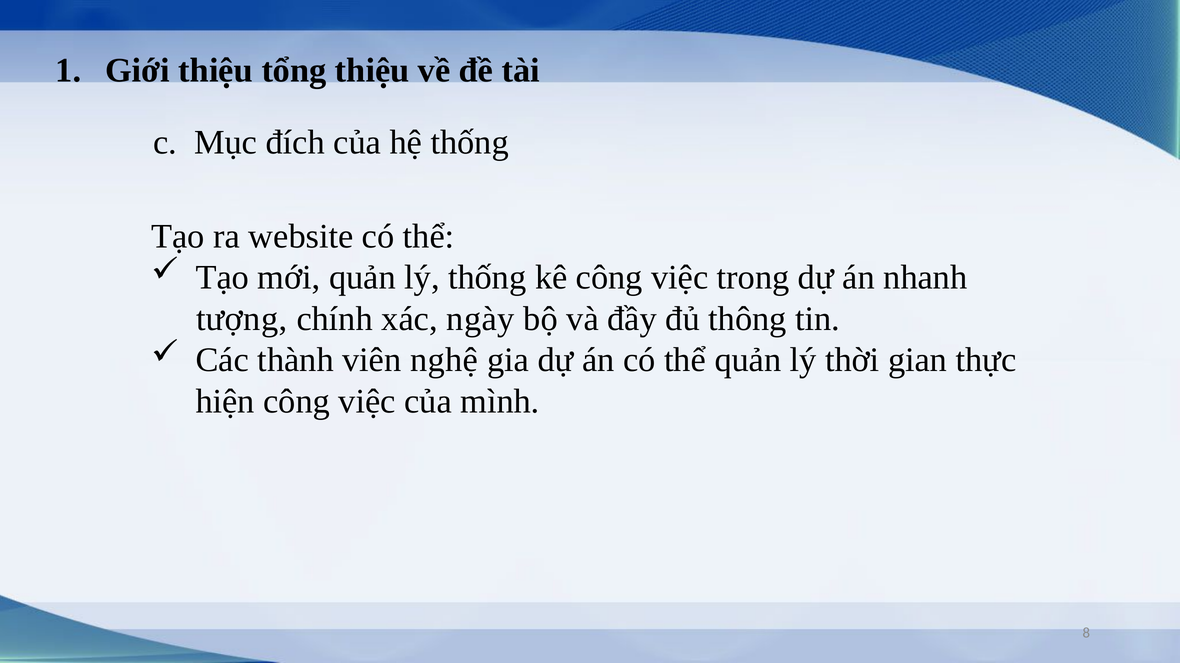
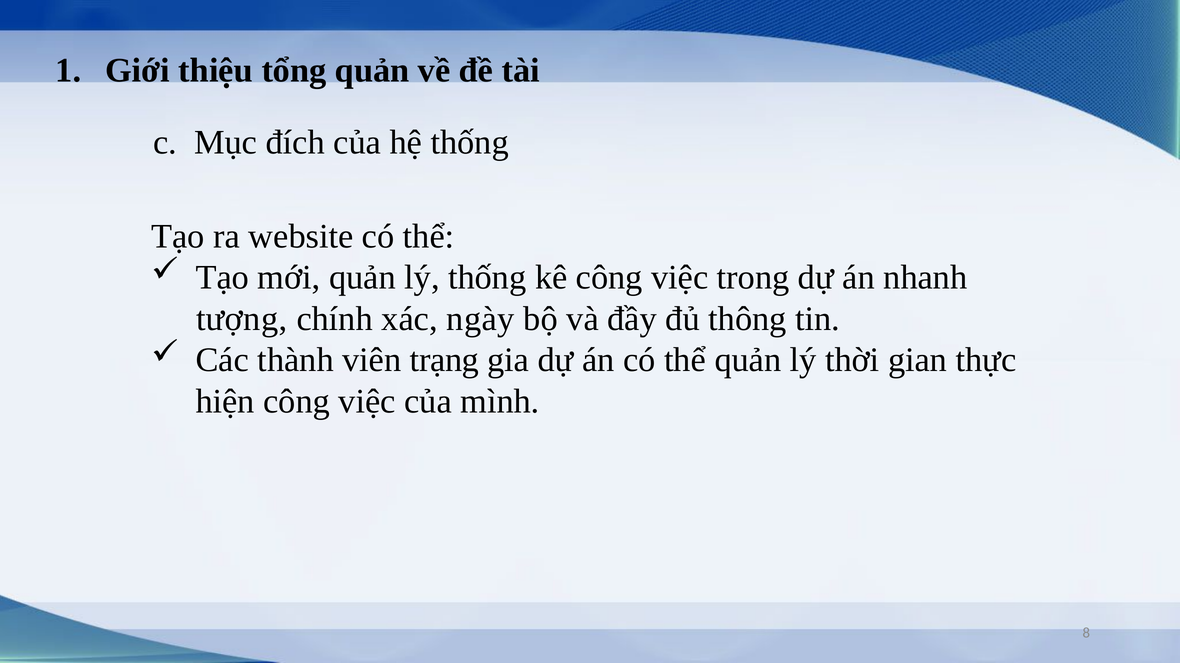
tổng thiệu: thiệu -> quản (372, 70)
nghệ: nghệ -> trạng (444, 360)
